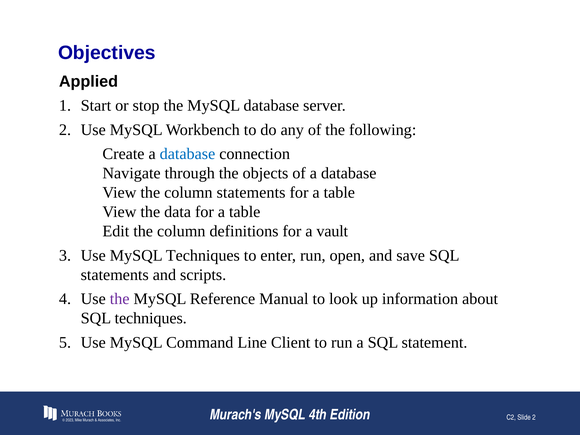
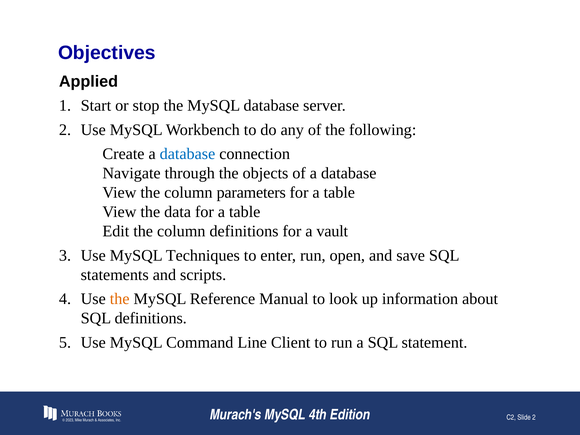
column statements: statements -> parameters (251, 193)
the colour: purple -> orange (120, 299)
SQL techniques: techniques -> definitions (151, 318)
